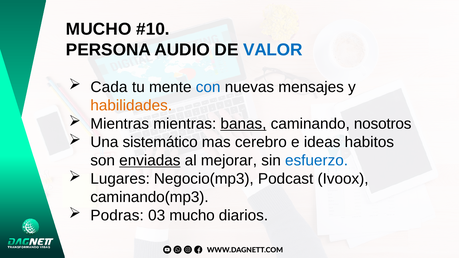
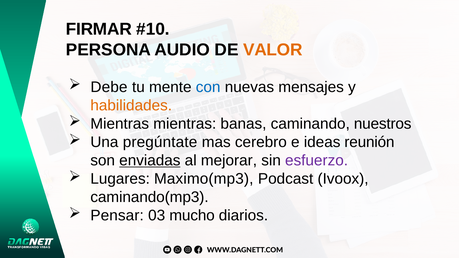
MUCHO: MUCHO -> FIRMAR (99, 29)
VALOR colour: blue -> orange (273, 50)
Cada: Cada -> Debe (109, 87)
banas underline: present -> none (243, 124)
nosotros: nosotros -> nuestros (383, 124)
sistemático: sistemático -> pregúntate (160, 142)
habitos: habitos -> reunión (369, 142)
esfuerzo colour: blue -> purple (317, 161)
Negocio(mp3: Negocio(mp3 -> Maximo(mp3 (204, 179)
Podras: Podras -> Pensar (117, 216)
